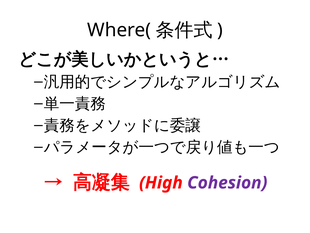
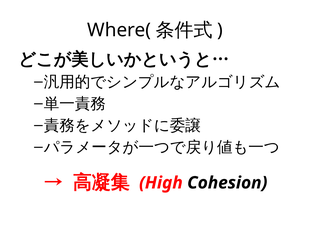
Cohesion colour: purple -> black (227, 182)
